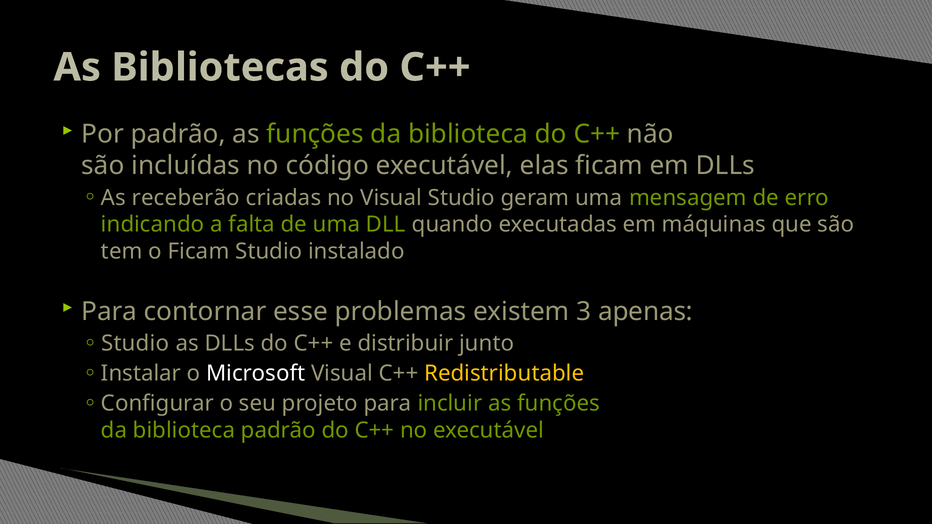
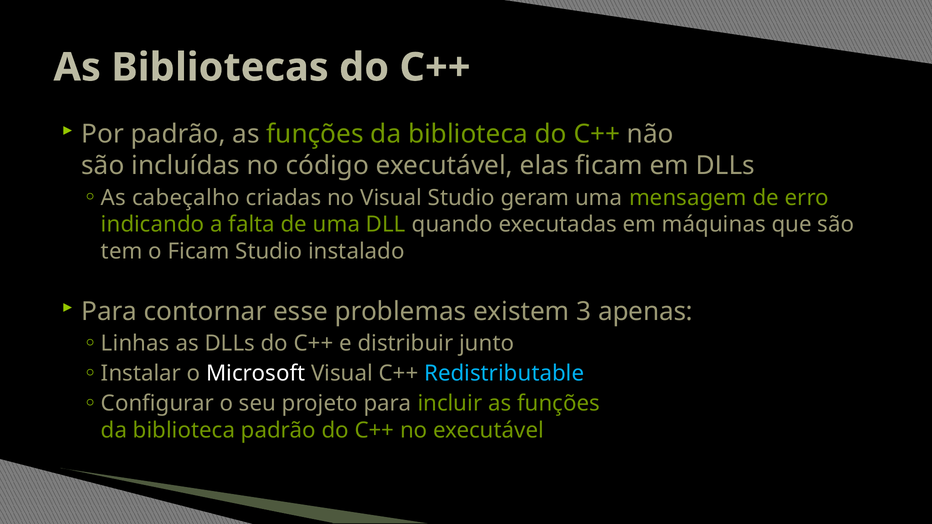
receberão: receberão -> cabeçalho (186, 198)
Studio: Studio -> Linhas (135, 344)
Redistributable colour: yellow -> light blue (504, 374)
